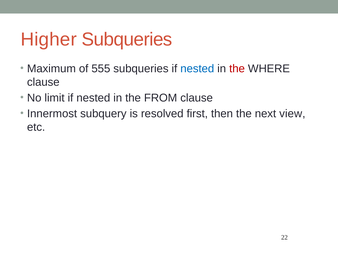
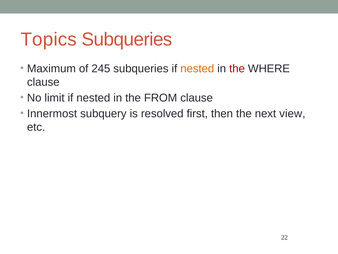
Higher: Higher -> Topics (49, 39)
555: 555 -> 245 (101, 68)
nested colour: blue -> orange (197, 68)
